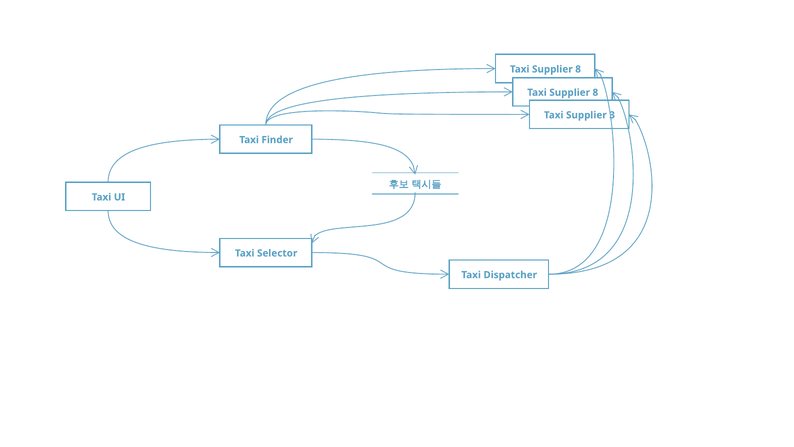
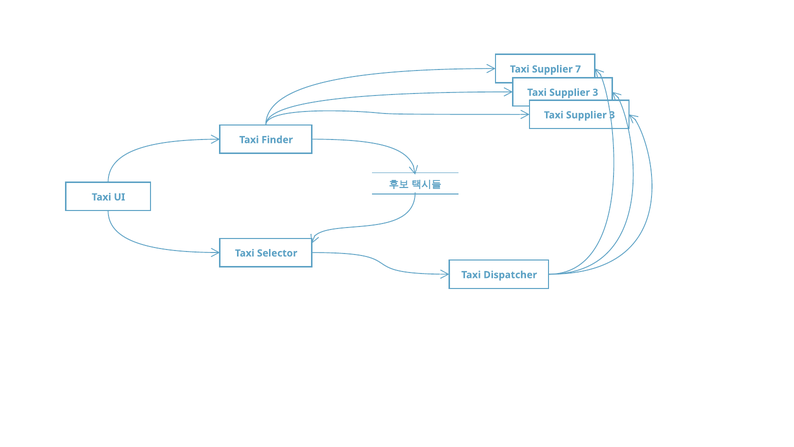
8: 8 -> 7 (578, 69)
8: 8 -> 3 (595, 92)
